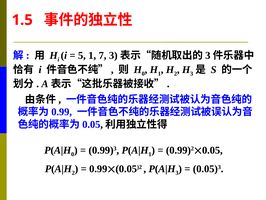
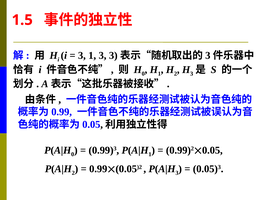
5: 5 -> 3 (82, 55)
1 7: 7 -> 3 (103, 55)
